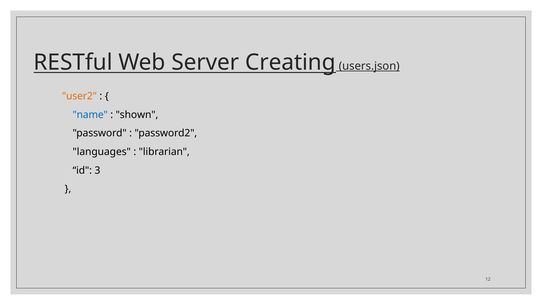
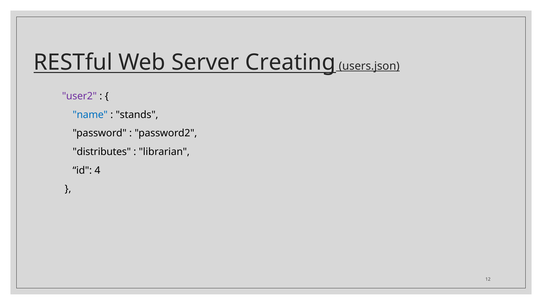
user2 colour: orange -> purple (79, 96)
shown: shown -> stands (137, 115)
languages: languages -> distributes (102, 152)
3: 3 -> 4 (97, 170)
